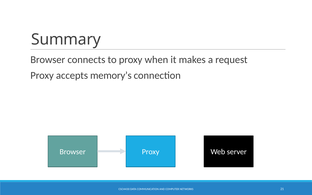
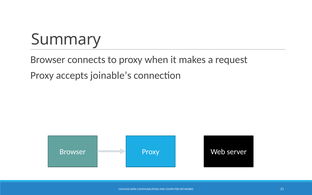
memory’s: memory’s -> joinable’s (111, 75)
